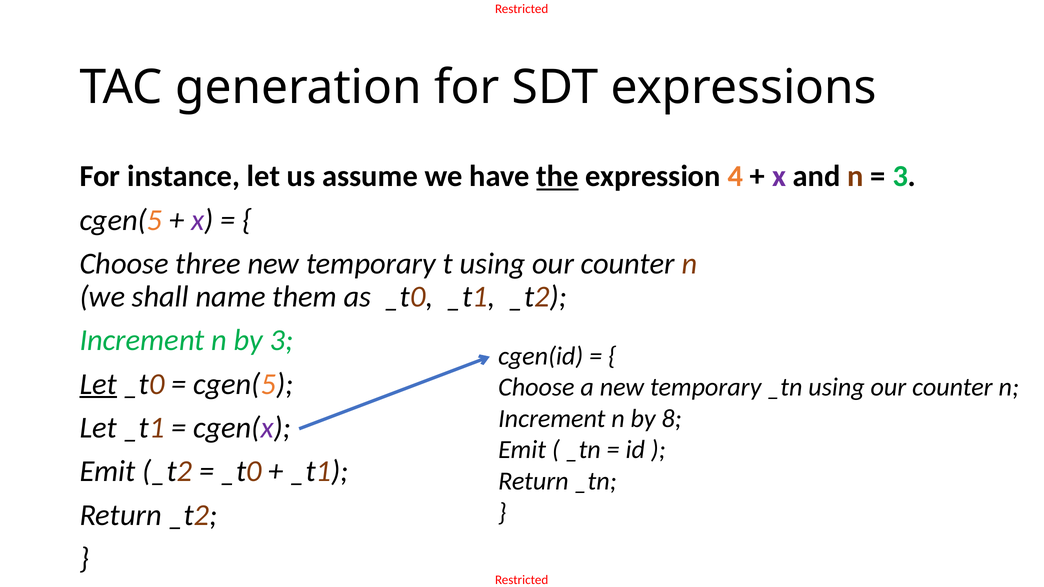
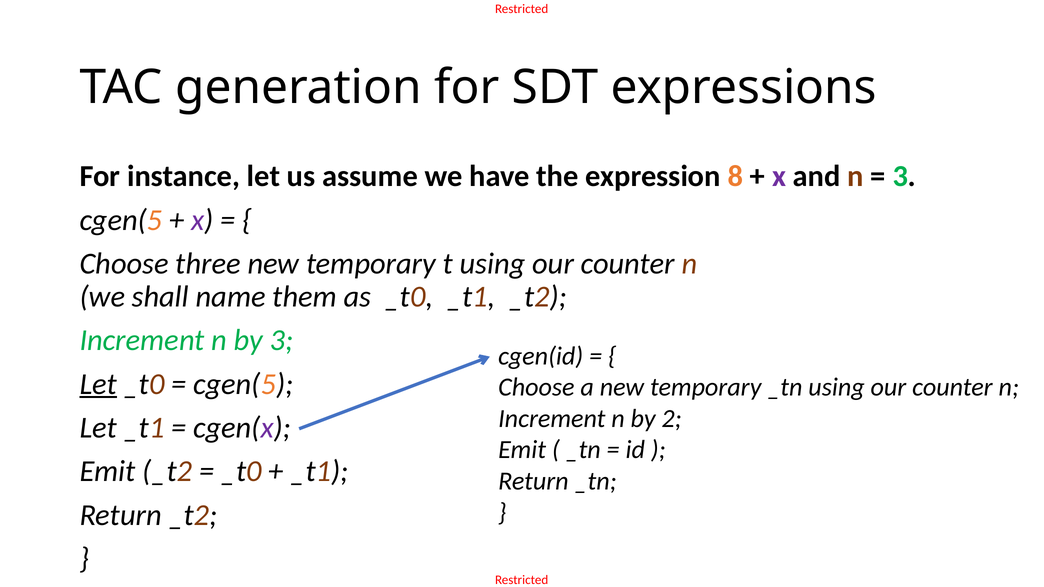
the underline: present -> none (557, 176)
4: 4 -> 8 (735, 176)
8: 8 -> 2 (672, 419)
